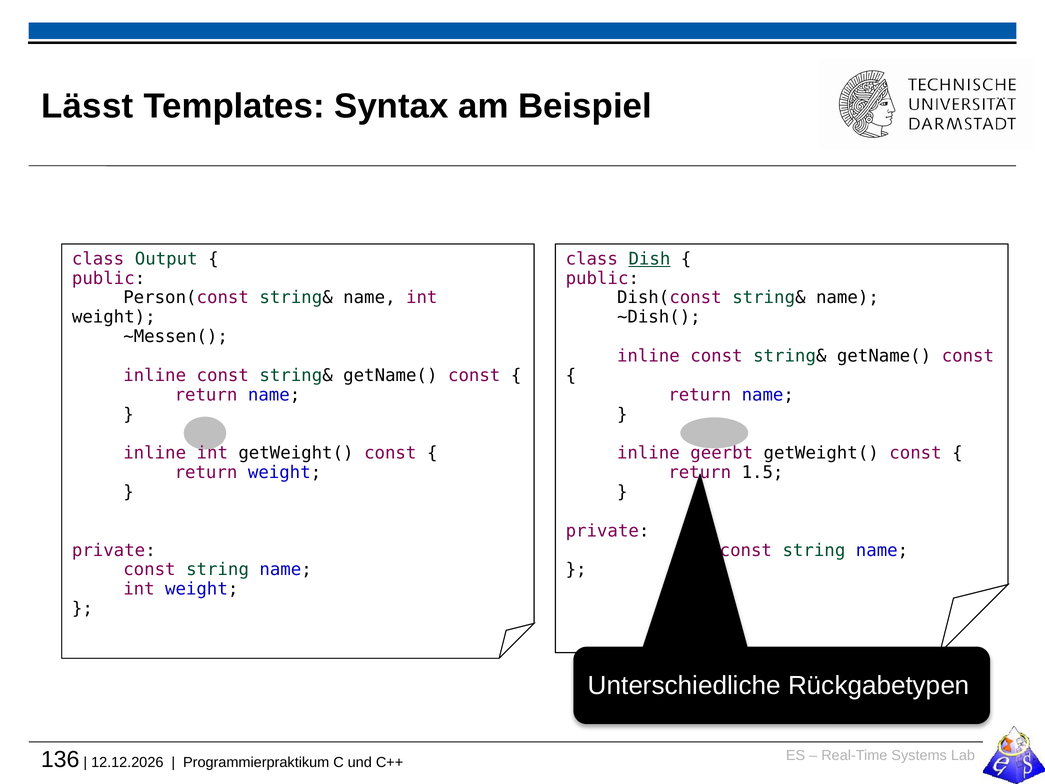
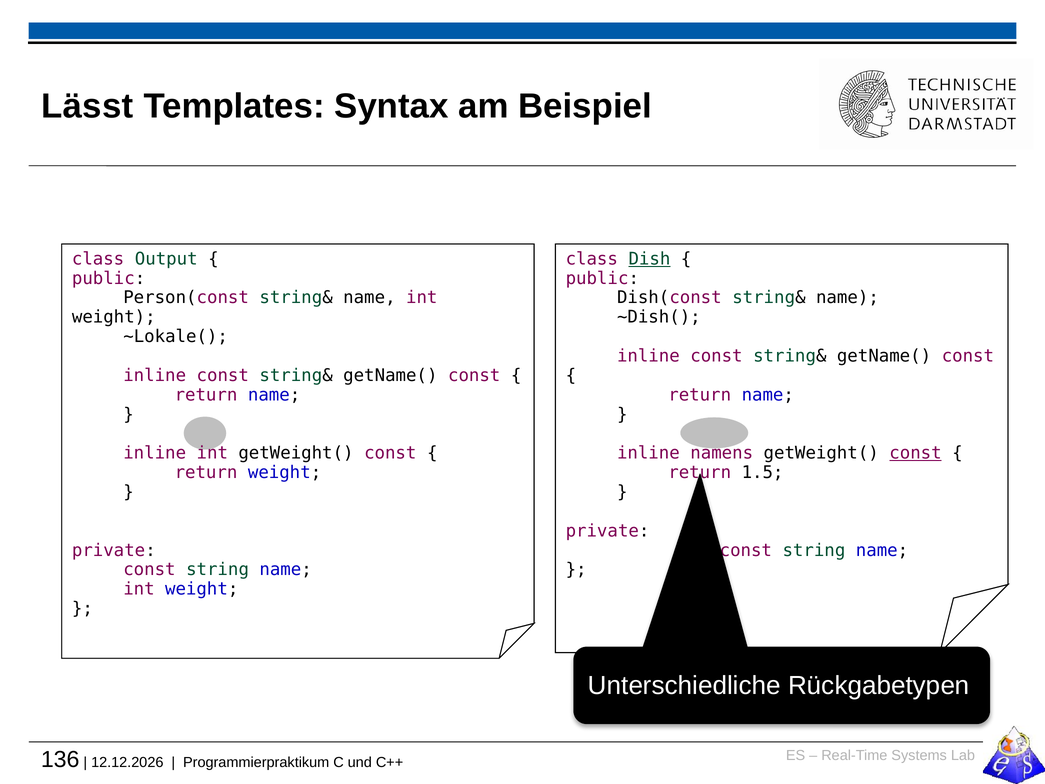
~Messen(: ~Messen( -> ~Lokale( (176, 336)
geerbt: geerbt -> namens (722, 453)
const underline: none -> present (915, 453)
